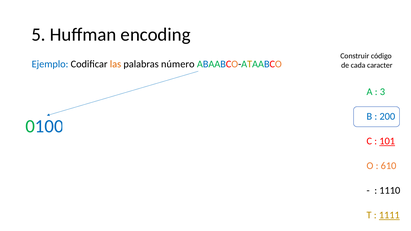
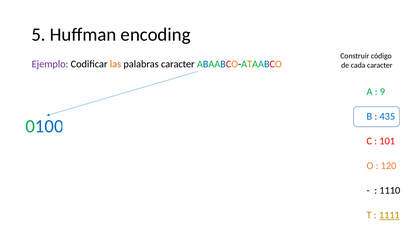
Ejemplo colour: blue -> purple (50, 64)
palabras número: número -> caracter (178, 64)
3: 3 -> 9 (382, 92)
200: 200 -> 435 (387, 117)
101 underline: present -> none (387, 141)
610: 610 -> 120 (389, 166)
